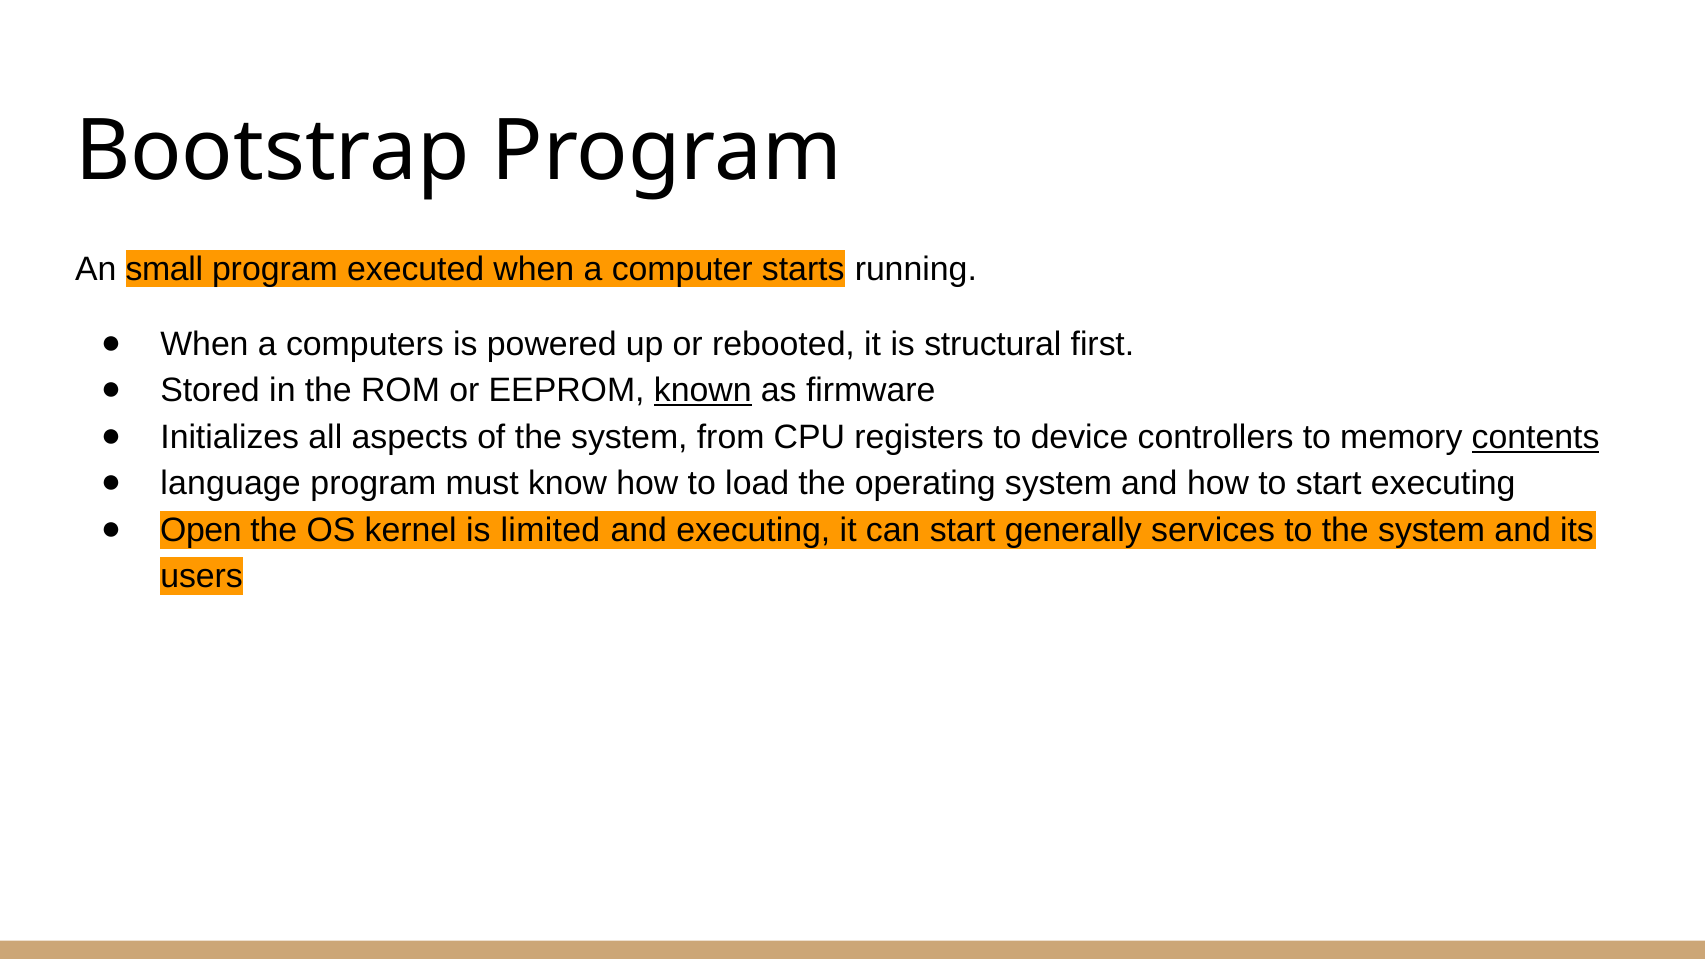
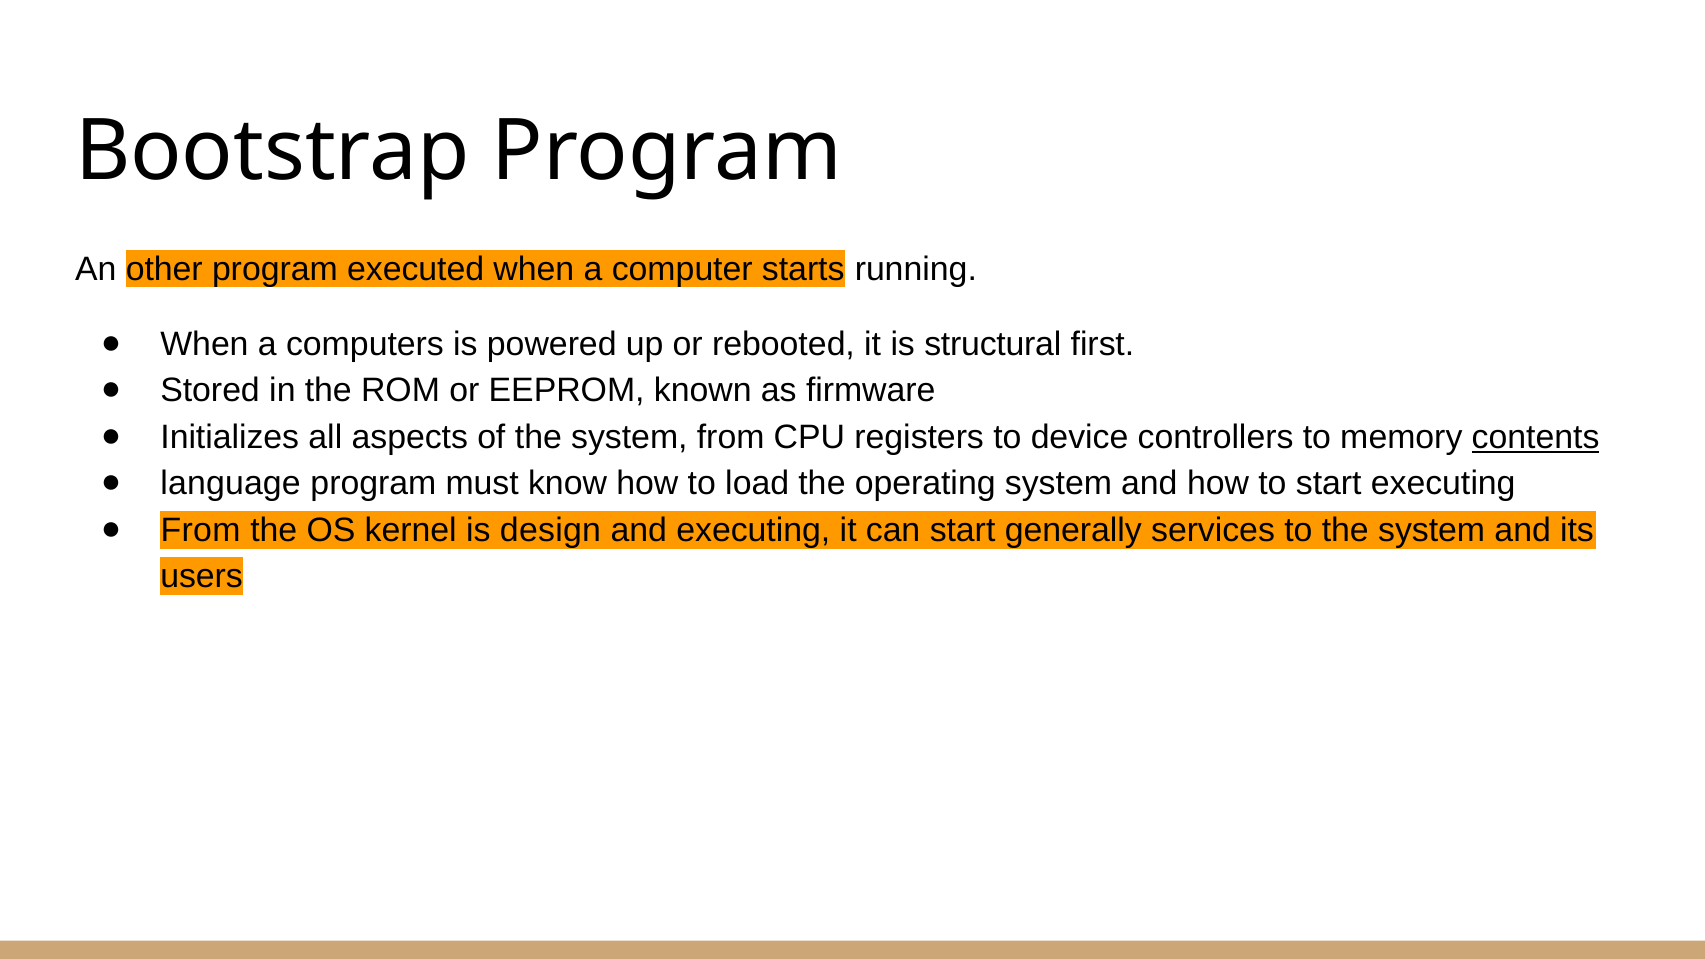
small: small -> other (164, 269)
known underline: present -> none (703, 391)
Open: Open -> From (201, 530)
limited: limited -> design (550, 530)
